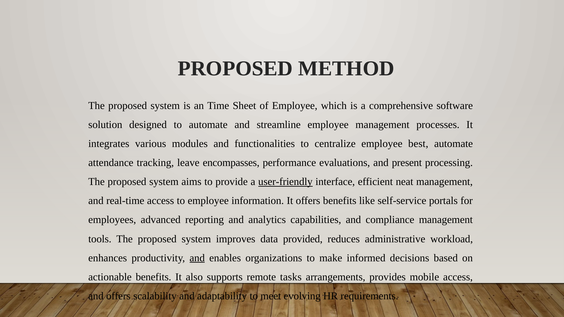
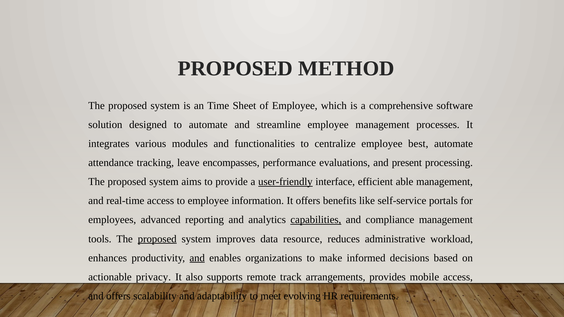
neat: neat -> able (405, 182)
capabilities underline: none -> present (316, 220)
proposed underline: none -> present (157, 239)
provided: provided -> resource (303, 239)
actionable benefits: benefits -> privacy (153, 277)
tasks: tasks -> track (291, 277)
